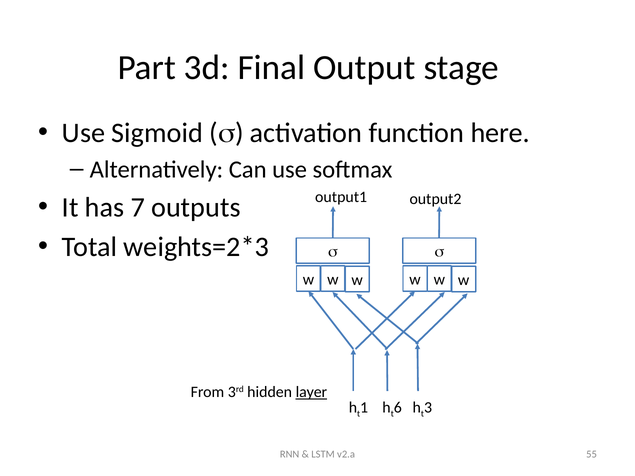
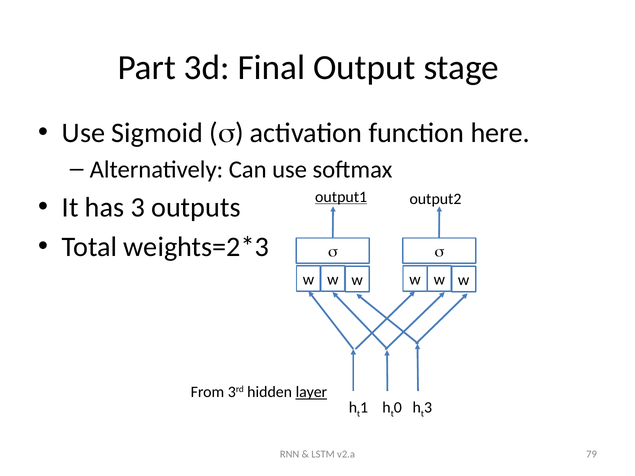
output1 underline: none -> present (341, 197)
has 7: 7 -> 3 (138, 207)
6: 6 -> 0 (398, 408)
55: 55 -> 79 (592, 455)
